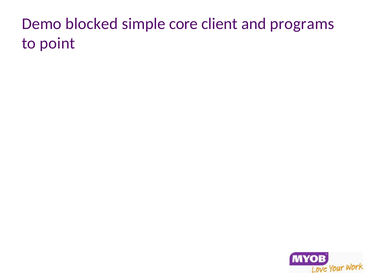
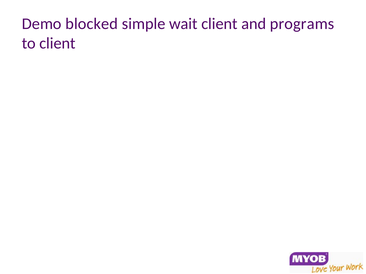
core: core -> wait (183, 24)
to point: point -> client (58, 43)
